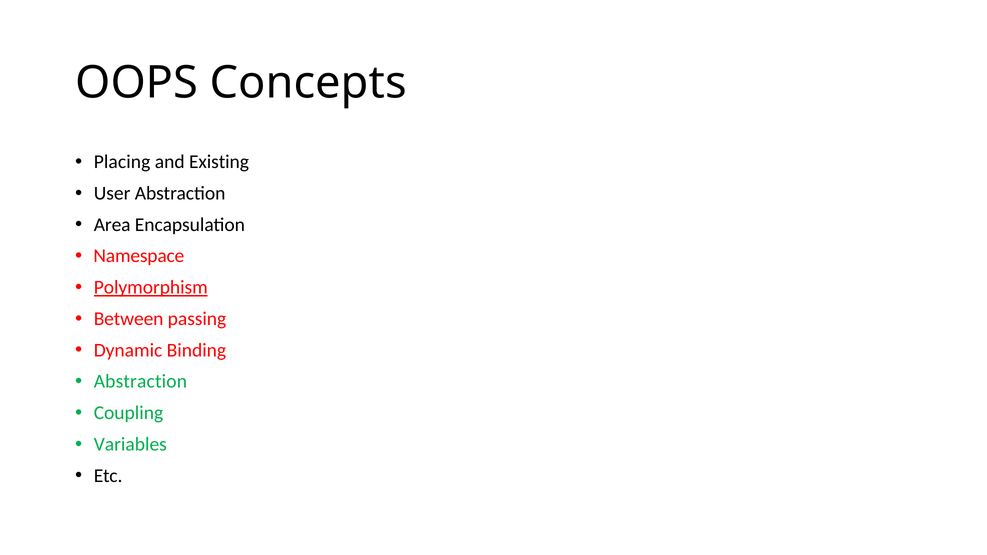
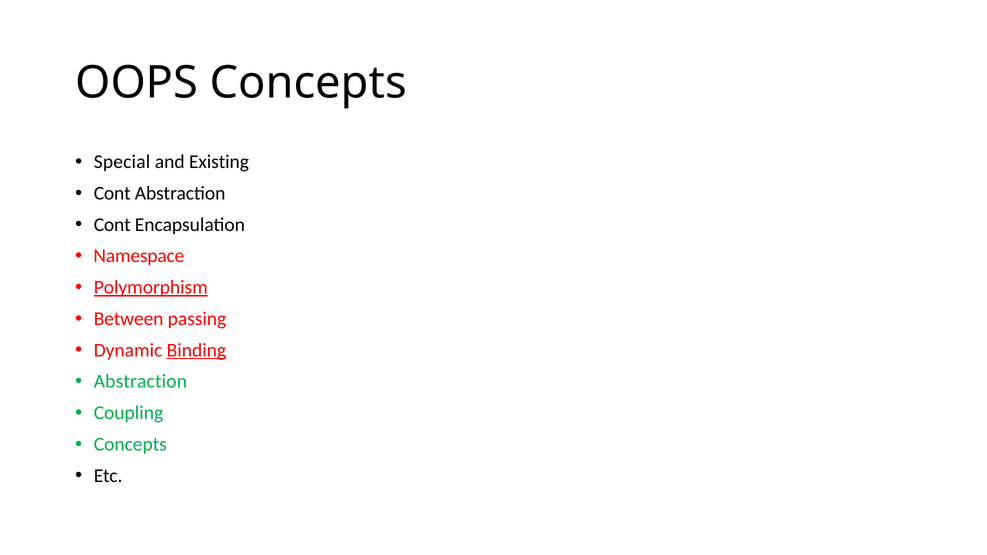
Placing: Placing -> Special (122, 162)
User: User -> Cont (112, 193)
Area: Area -> Cont (112, 225)
Binding underline: none -> present (196, 350)
Variables: Variables -> Concepts (130, 444)
